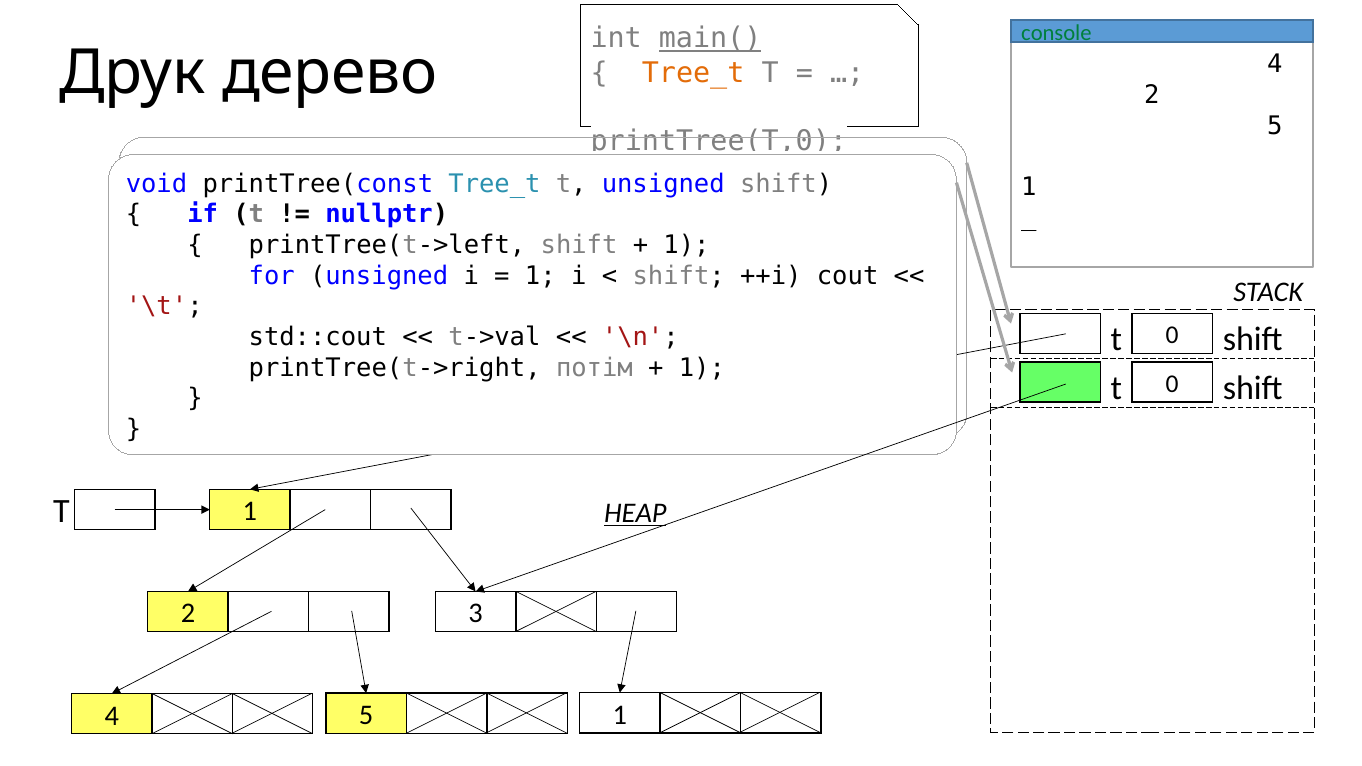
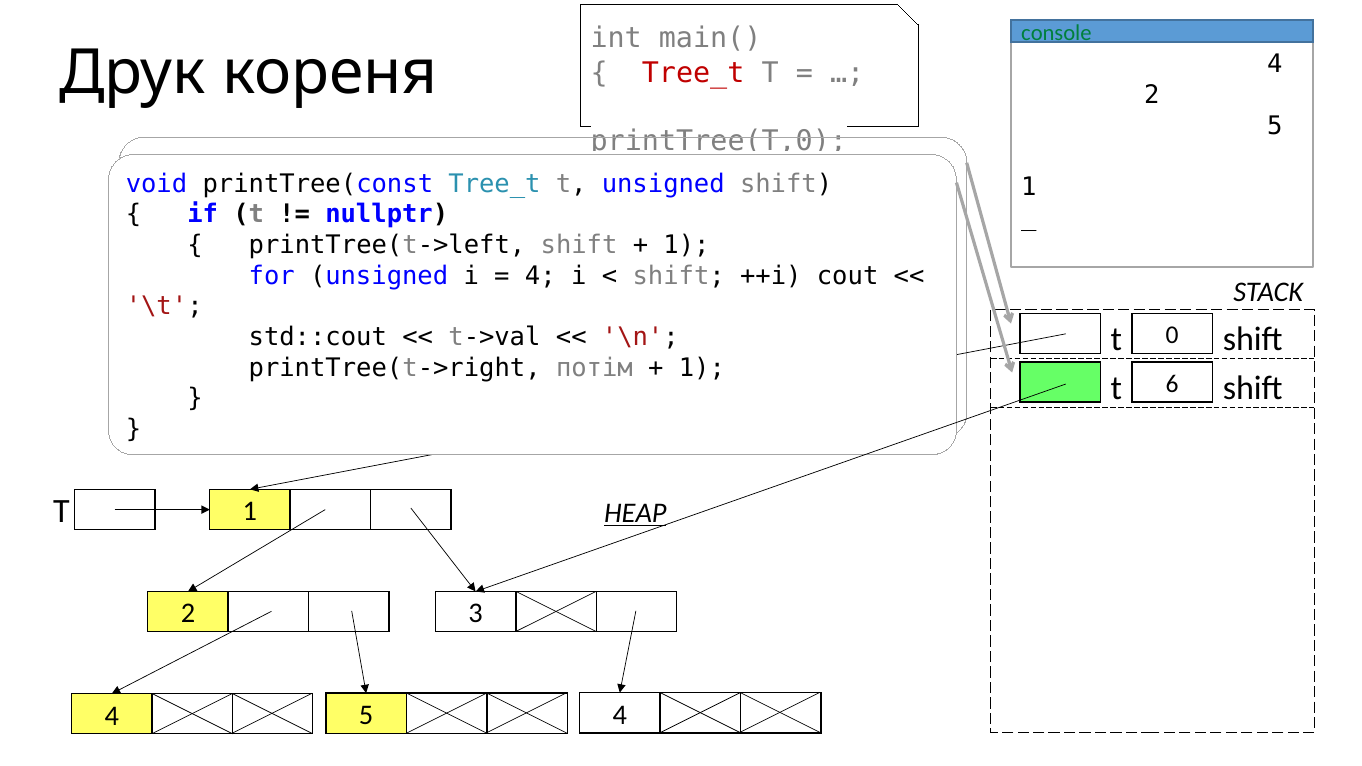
main( underline: present -> none (710, 39)
дерево: дерево -> кореня (330, 73)
Tree_t colour: orange -> red (693, 73)
1: 1 -> 4 (540, 276)
0: 0 -> 6 (1172, 384)
4 5 1: 1 -> 4 (620, 715)
